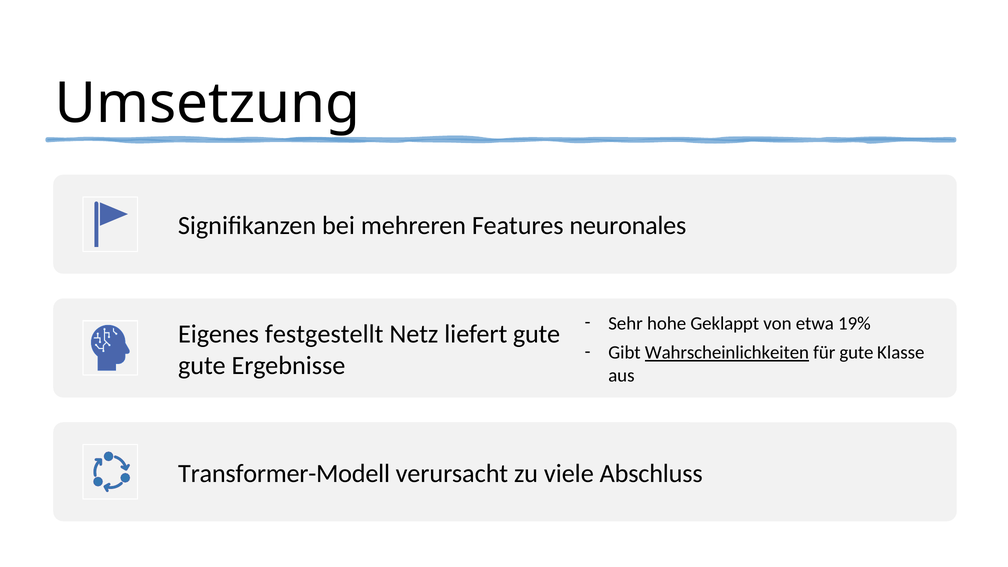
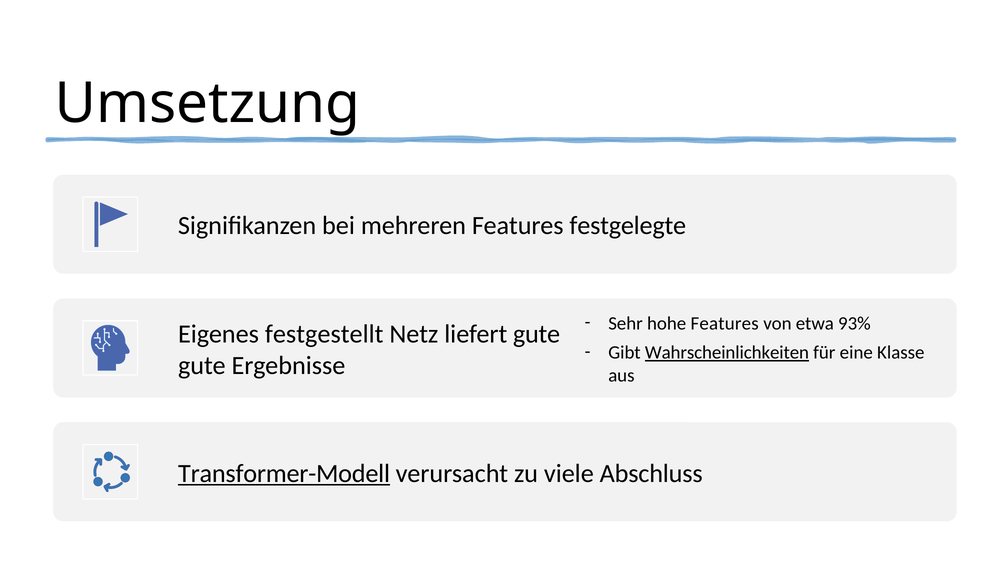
neuronales: neuronales -> festgelegte (628, 225)
hohe Geklappt: Geklappt -> Features (725, 323)
19%: 19% -> 93% (854, 323)
für gute: gute -> eine (856, 353)
Transformer-Modell underline: none -> present (284, 474)
